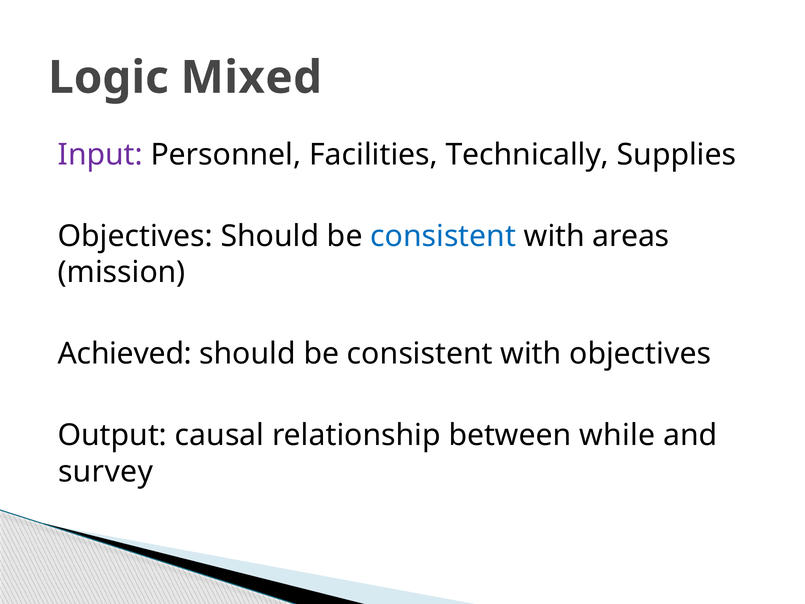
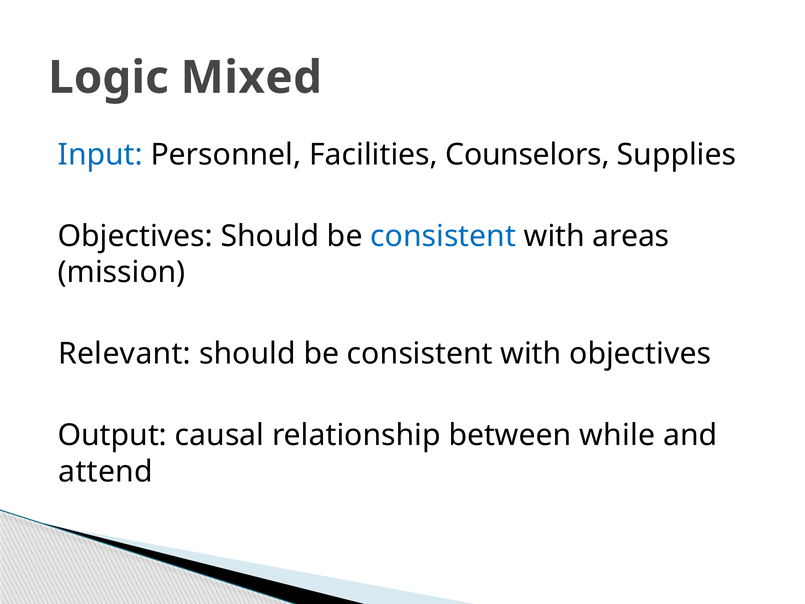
Input colour: purple -> blue (100, 155)
Technically: Technically -> Counselors (527, 155)
Achieved: Achieved -> Relevant (125, 354)
survey: survey -> attend (106, 471)
